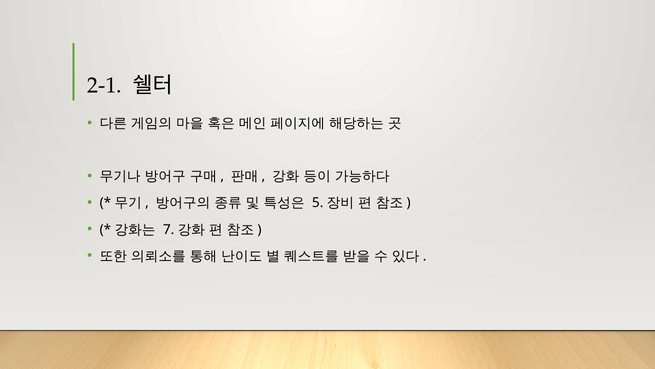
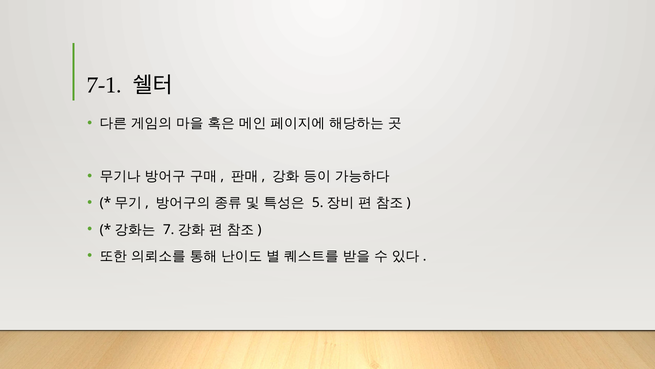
2-1: 2-1 -> 7-1 (105, 85)
